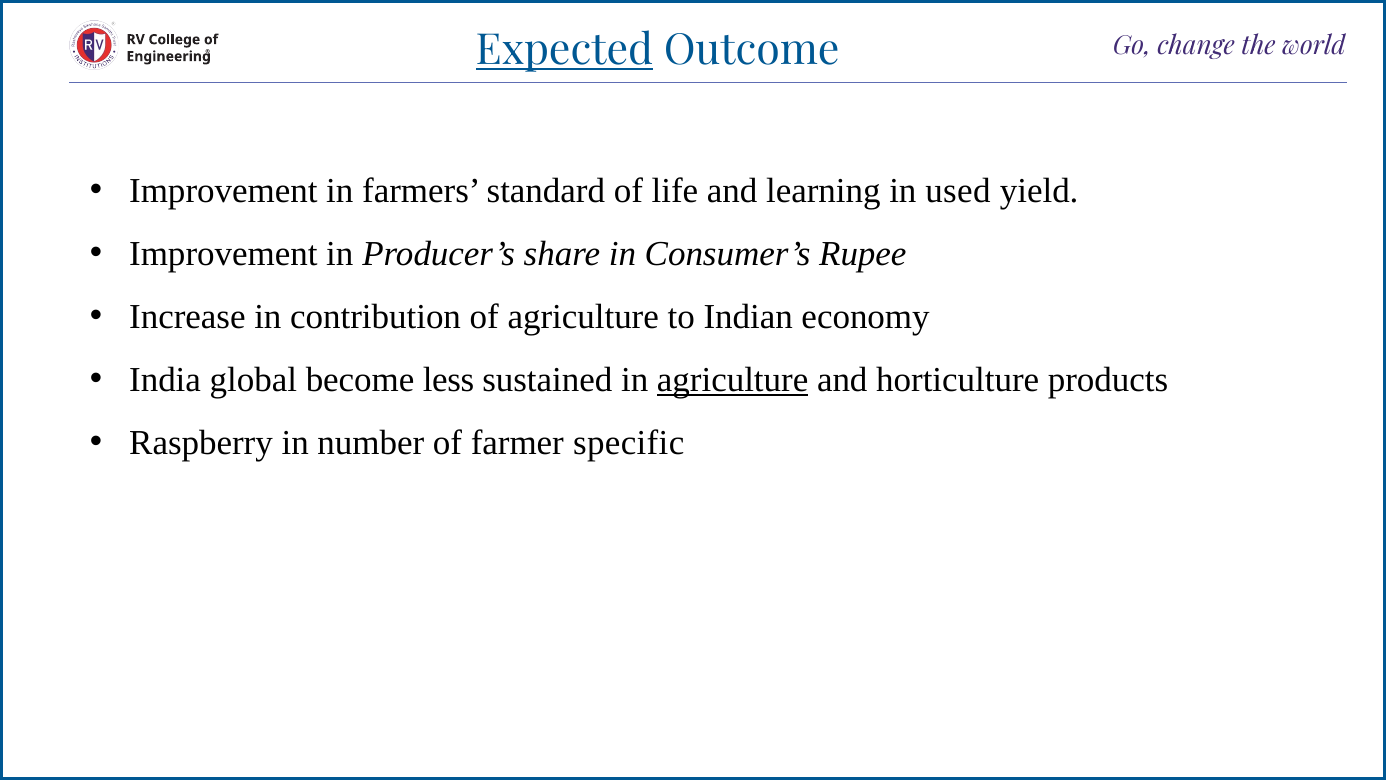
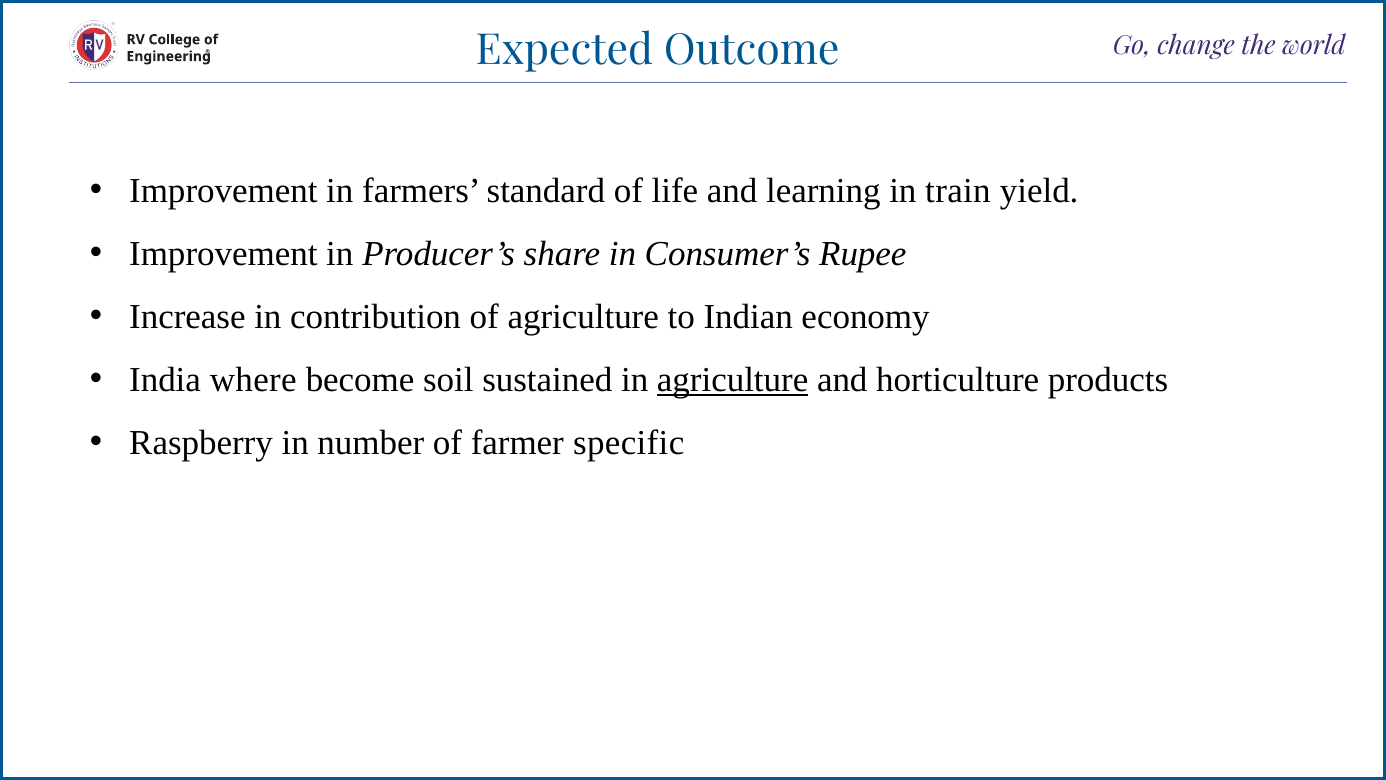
Expected underline: present -> none (564, 50)
used: used -> train (958, 190)
global: global -> where (253, 380)
less: less -> soil (448, 380)
